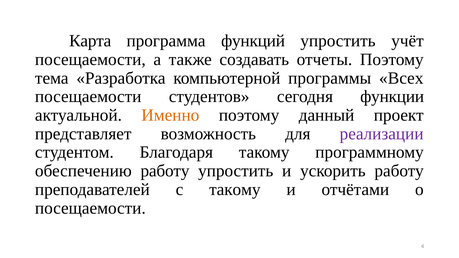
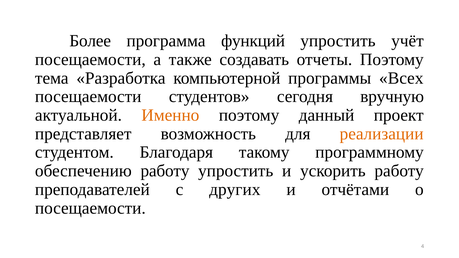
Карта: Карта -> Более (90, 41)
функции: функции -> вручную (392, 97)
реализации colour: purple -> orange (382, 134)
с такому: такому -> других (235, 190)
